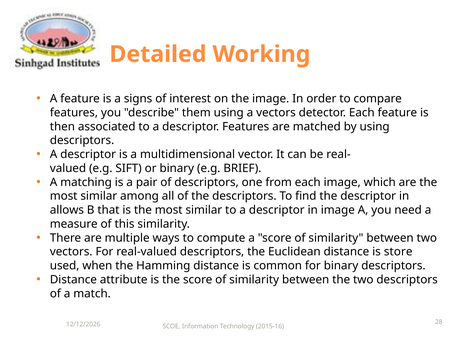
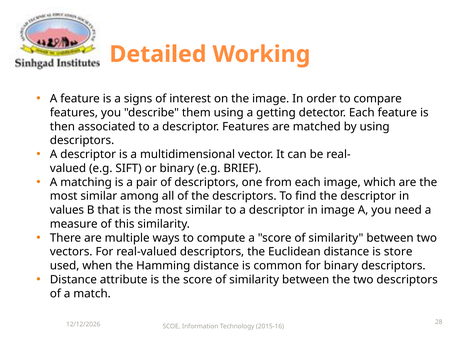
a vectors: vectors -> getting (276, 113)
allows: allows -> values (67, 210)
